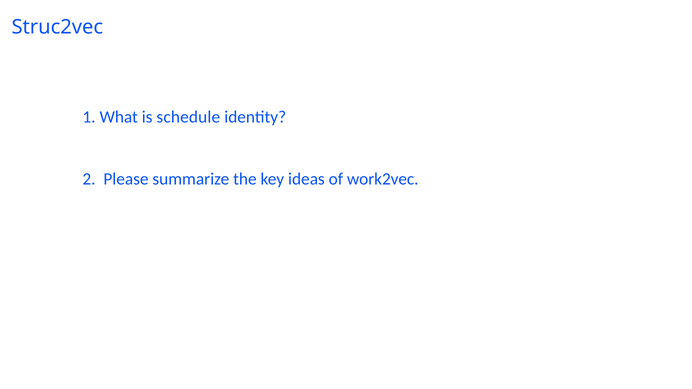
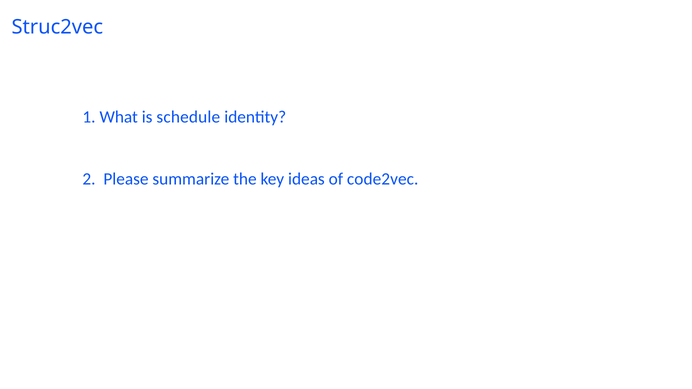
work2vec: work2vec -> code2vec (383, 179)
